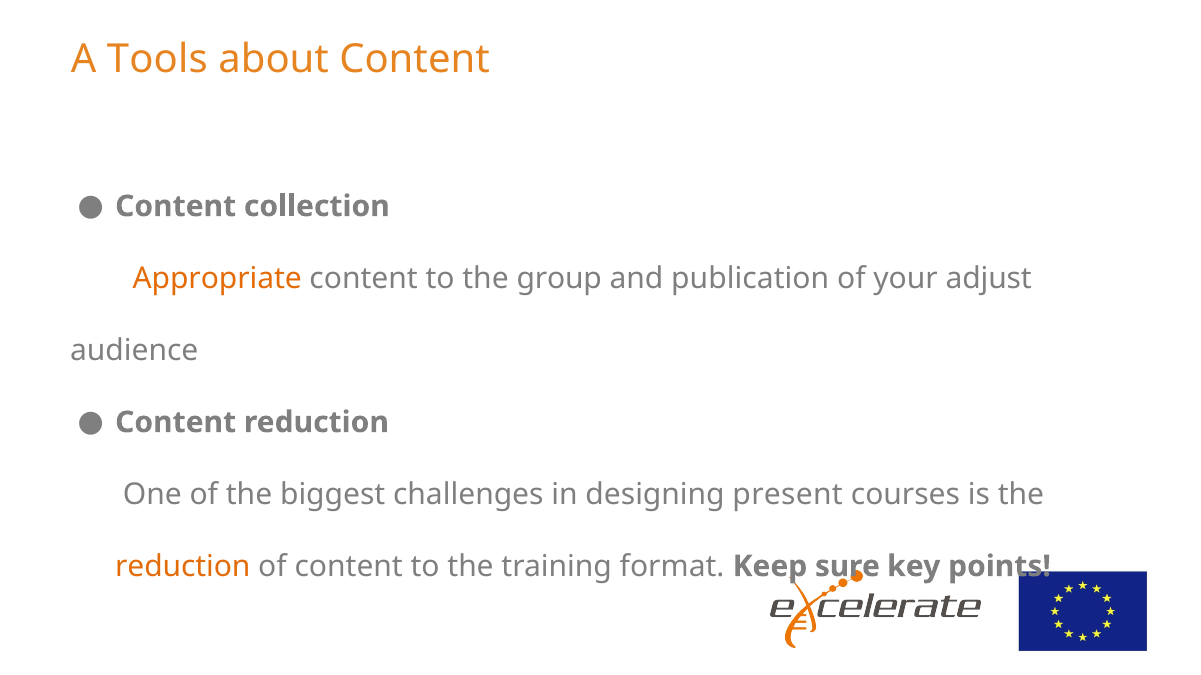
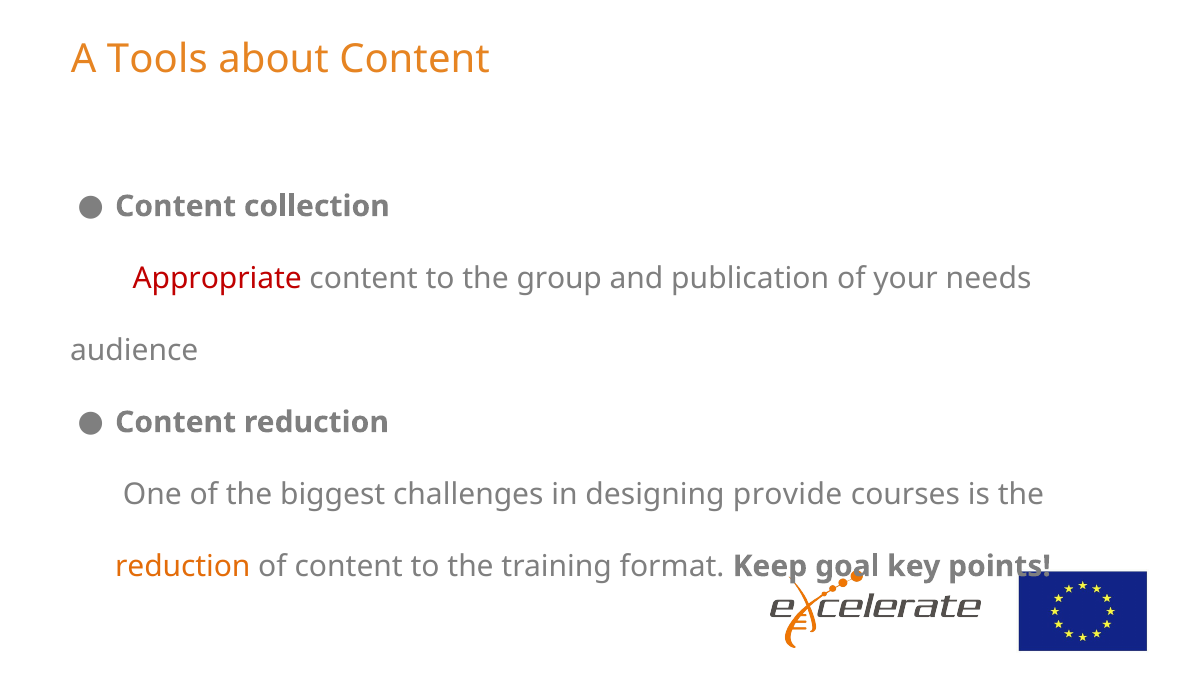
Appropriate colour: orange -> red (217, 279)
adjust: adjust -> needs (989, 279)
present: present -> provide (788, 495)
sure: sure -> goal (847, 567)
